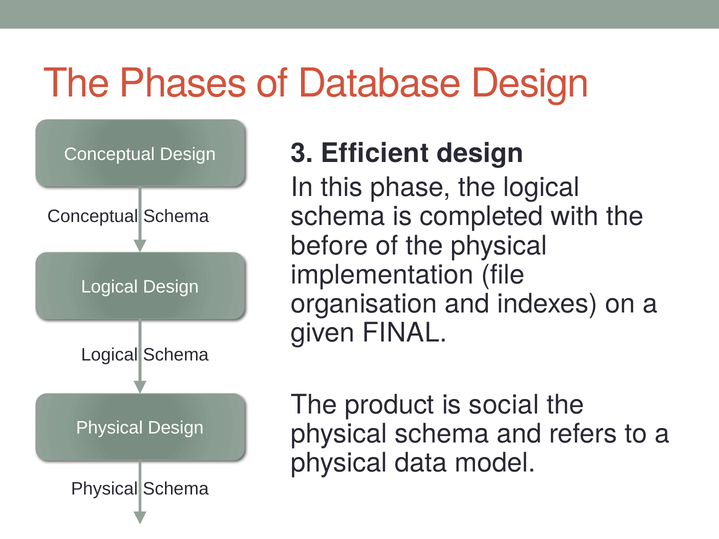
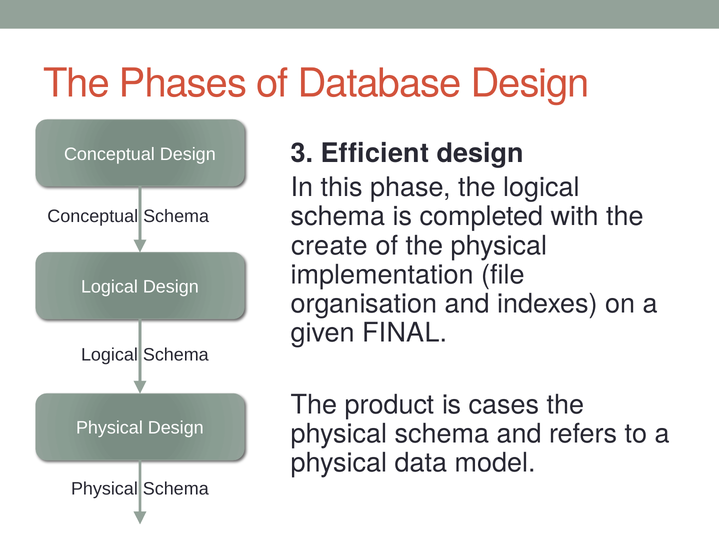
before: before -> create (330, 246)
social: social -> cases (504, 405)
